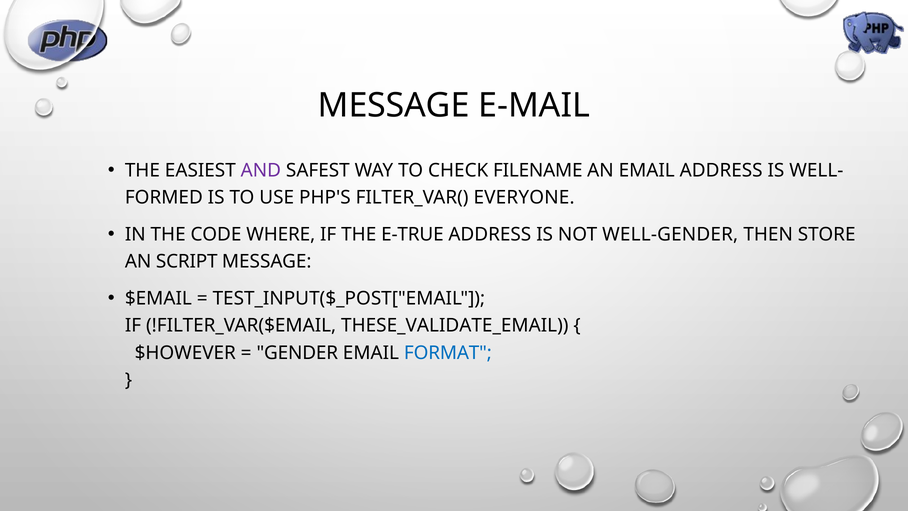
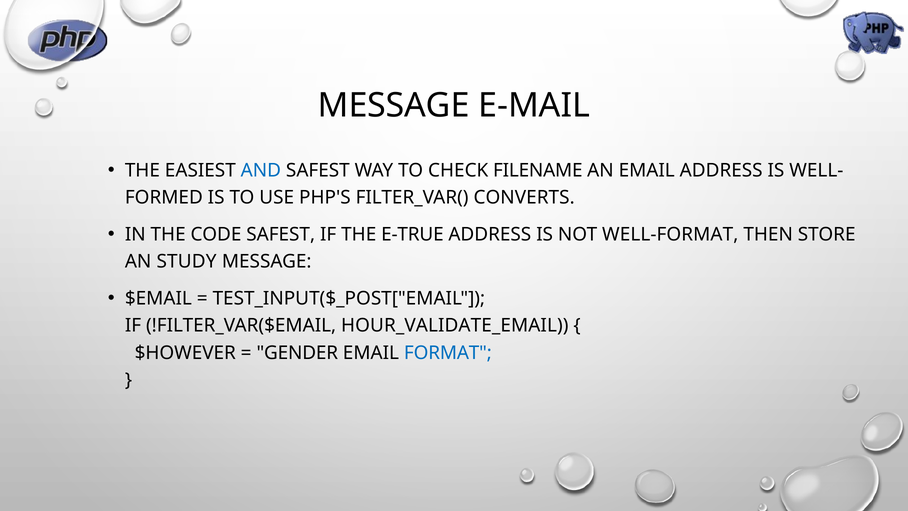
AND colour: purple -> blue (261, 170)
EVERYONE: EVERYONE -> CONVERTS (524, 198)
CODE WHERE: WHERE -> SAFEST (281, 234)
WELL-GENDER: WELL-GENDER -> WELL-FORMAT (670, 234)
SCRIPT: SCRIPT -> STUDY (187, 262)
THESE_VALIDATE_EMAIL: THESE_VALIDATE_EMAIL -> HOUR_VALIDATE_EMAIL (455, 326)
